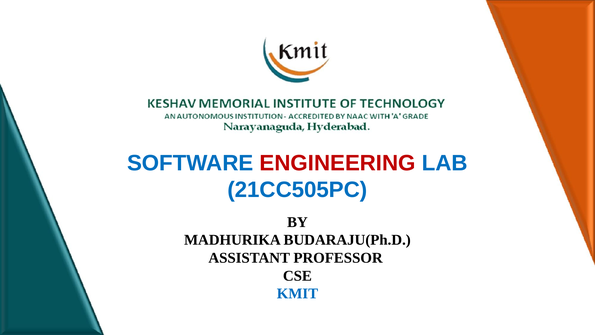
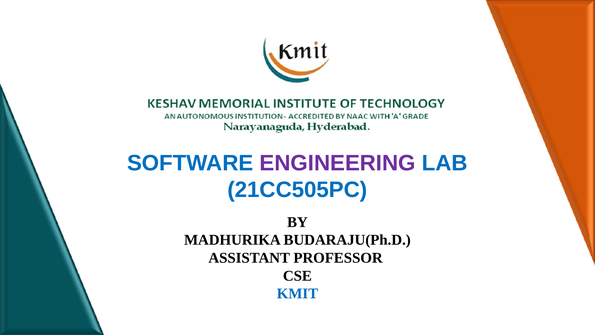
ENGINEERING colour: red -> purple (338, 163)
